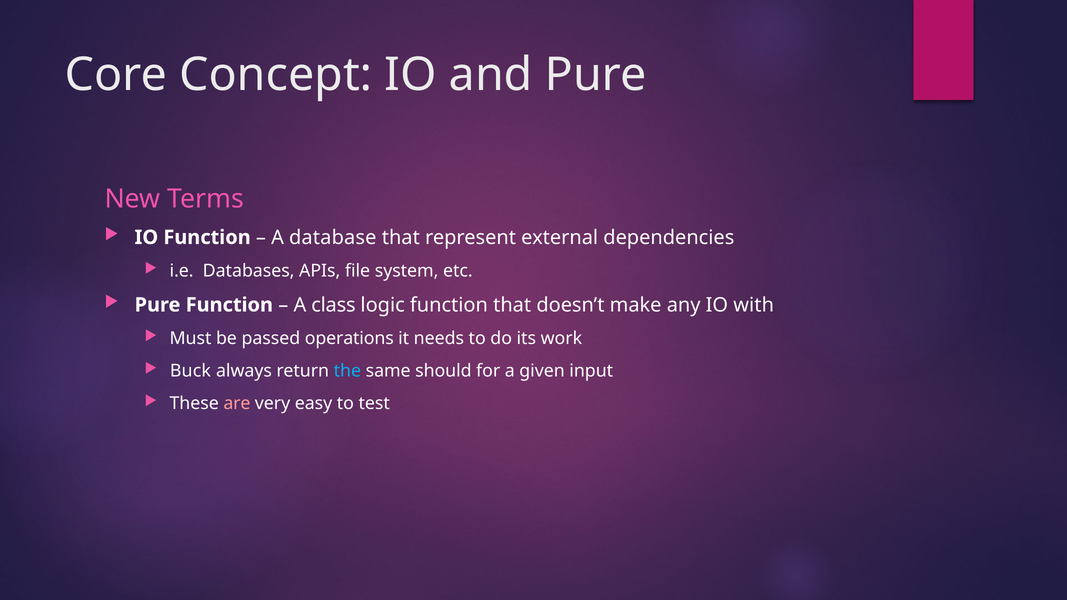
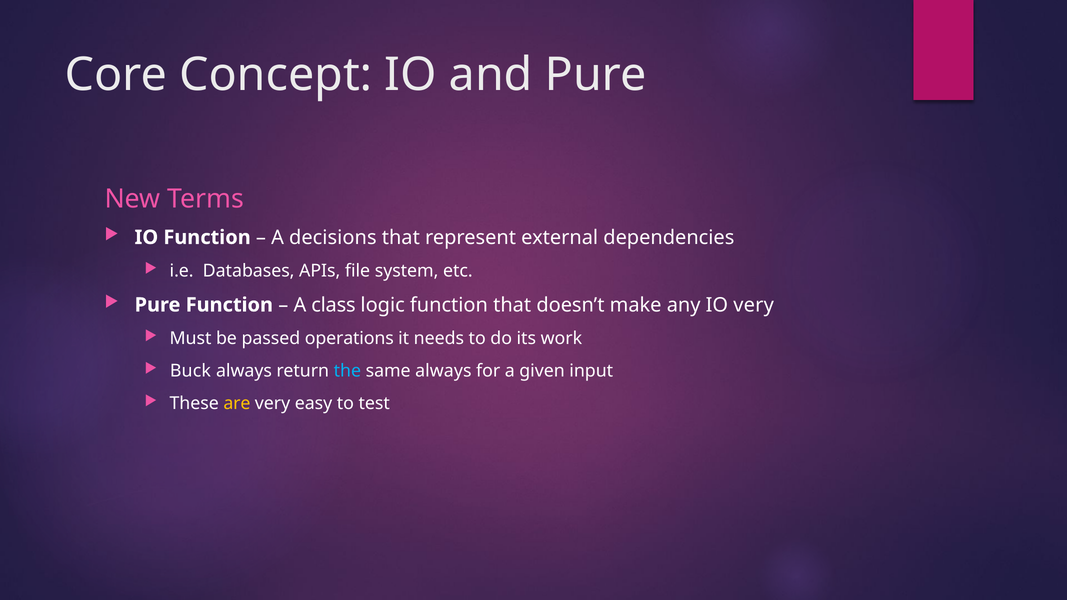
database: database -> decisions (333, 237)
IO with: with -> very (754, 305)
same should: should -> always (443, 371)
are colour: pink -> yellow (237, 403)
